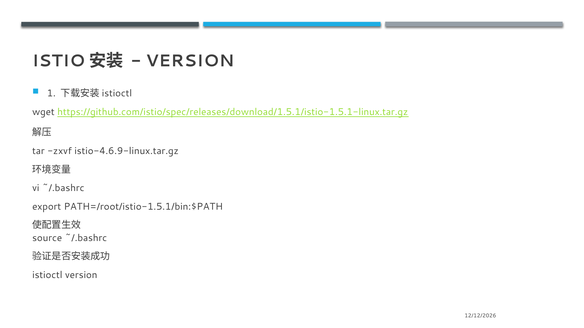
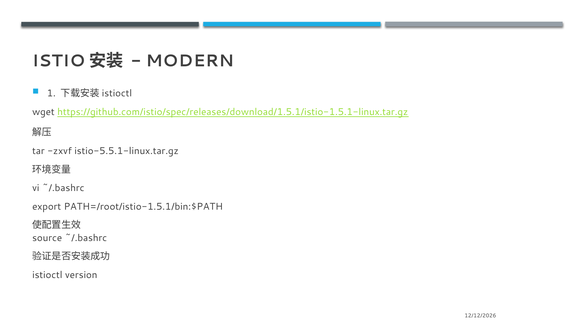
VERSION: VERSION -> MODERN (190, 61)
istio-4.6.9-linux.tar.gz: istio-4.6.9-linux.tar.gz -> istio-5.5.1-linux.tar.gz (127, 151)
